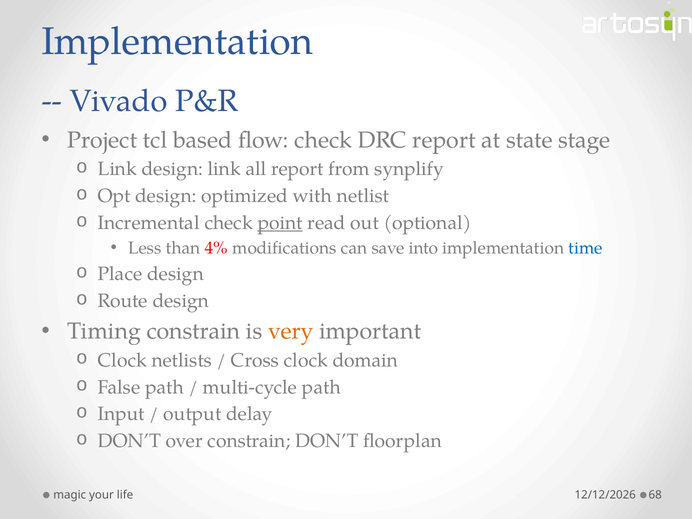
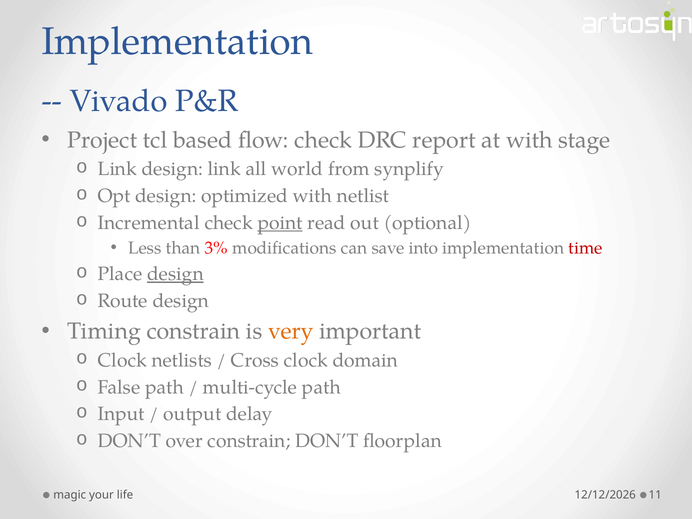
at state: state -> with (529, 140)
all report: report -> world (297, 169)
4%: 4% -> 3% (216, 248)
time colour: blue -> red (586, 248)
design underline: none -> present (175, 274)
68: 68 -> 11 (655, 495)
